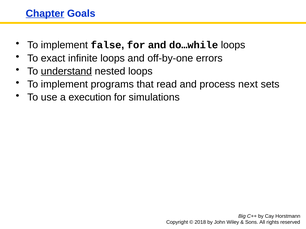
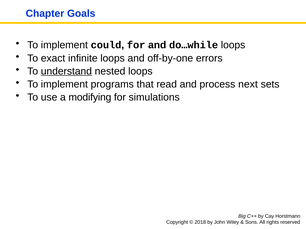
Chapter underline: present -> none (45, 13)
false: false -> could (106, 45)
execution: execution -> modifying (90, 97)
